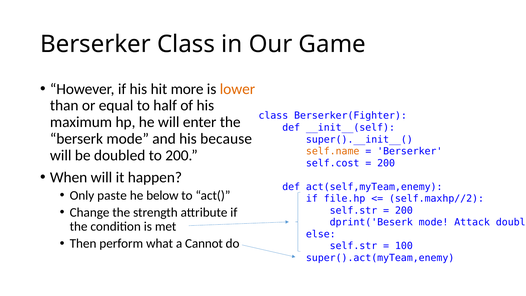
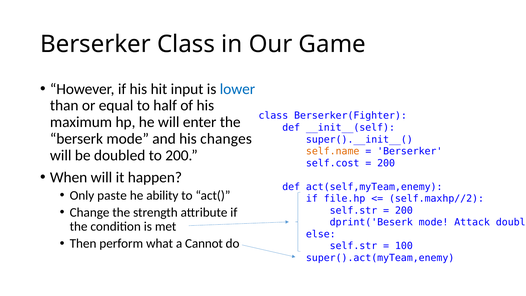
more: more -> input (187, 89)
lower colour: orange -> blue (237, 89)
because: because -> changes (226, 139)
below: below -> ability (162, 195)
